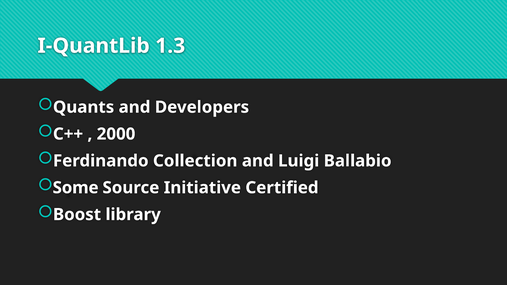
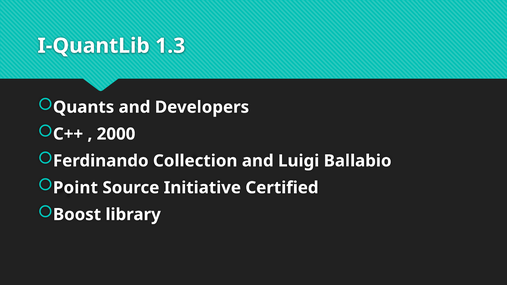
Some: Some -> Point (75, 188)
